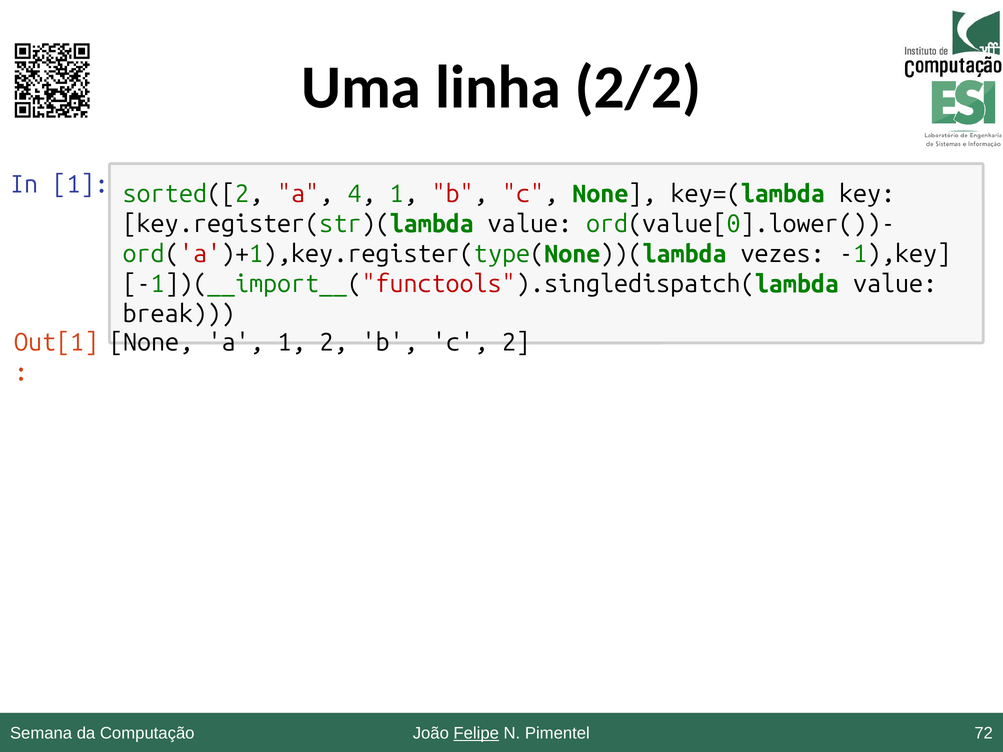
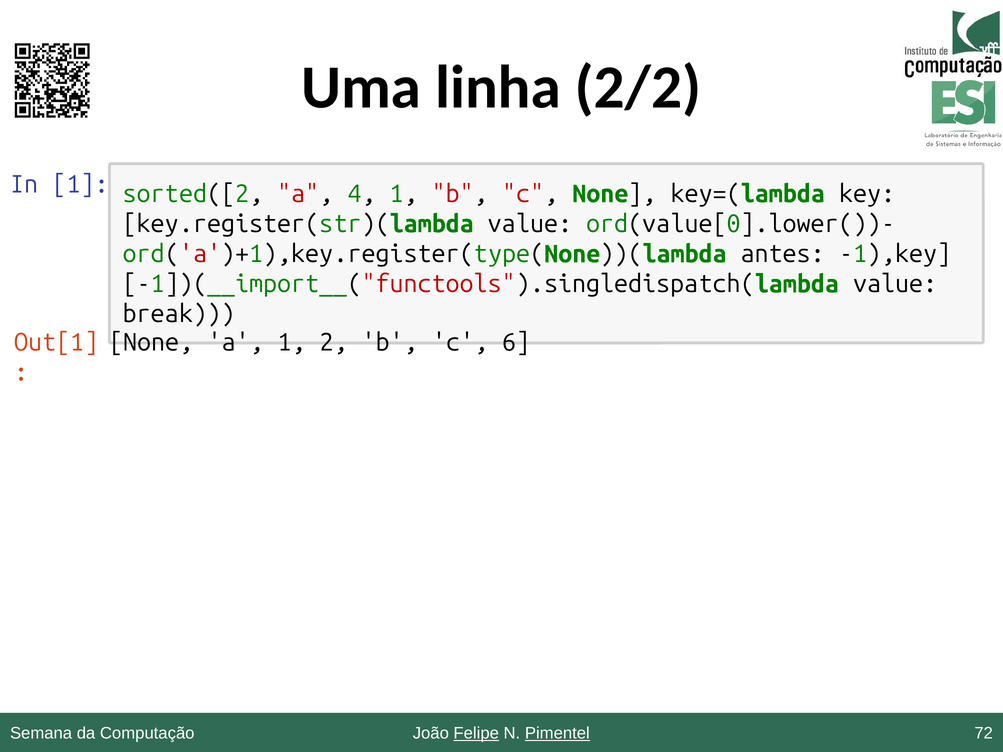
vezes: vezes -> antes (783, 254)
c 2: 2 -> 6 (516, 343)
Pimentel underline: none -> present (557, 733)
